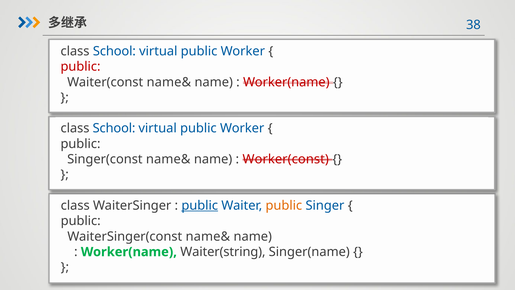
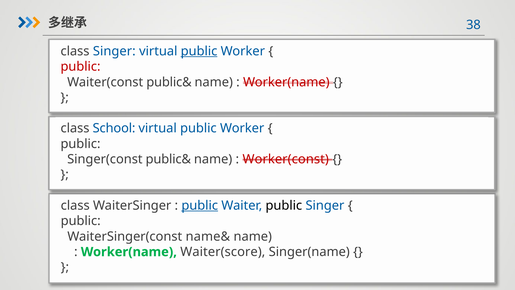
School: School -> Singer (114, 51)
public underline: none -> present (199, 51)
Waiter(const name&: name& -> public& (169, 82)
Singer(const name&: name& -> public& (168, 159)
public colour: orange -> black (284, 205)
Waiter(string: Waiter(string -> Waiter(score (223, 252)
